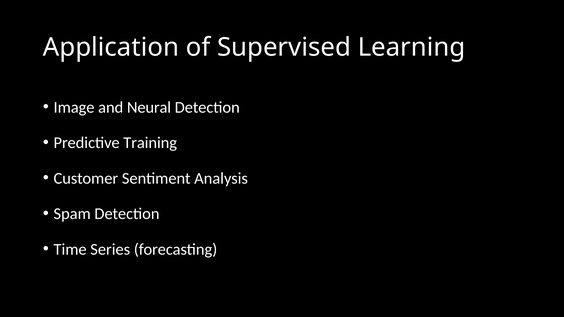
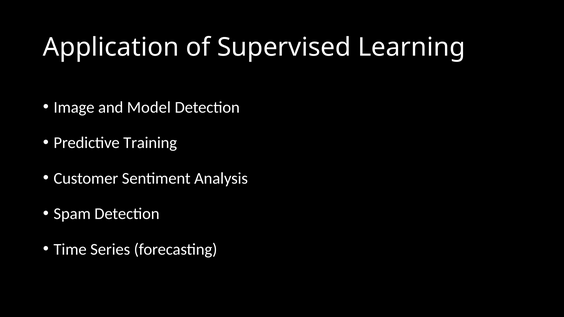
Neural: Neural -> Model (149, 107)
